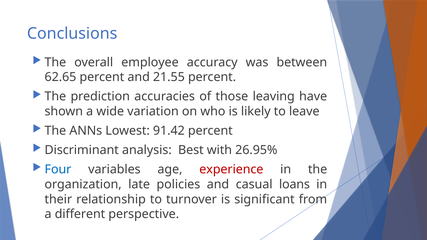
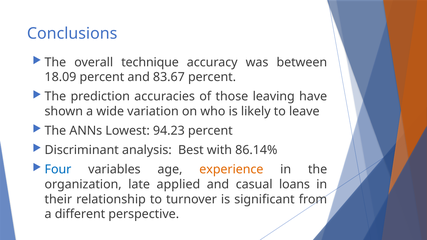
employee: employee -> technique (150, 62)
62.65: 62.65 -> 18.09 (60, 77)
21.55: 21.55 -> 83.67 (169, 77)
91.42: 91.42 -> 94.23 (169, 131)
26.95%: 26.95% -> 86.14% (256, 150)
experience colour: red -> orange (231, 170)
policies: policies -> applied (178, 185)
